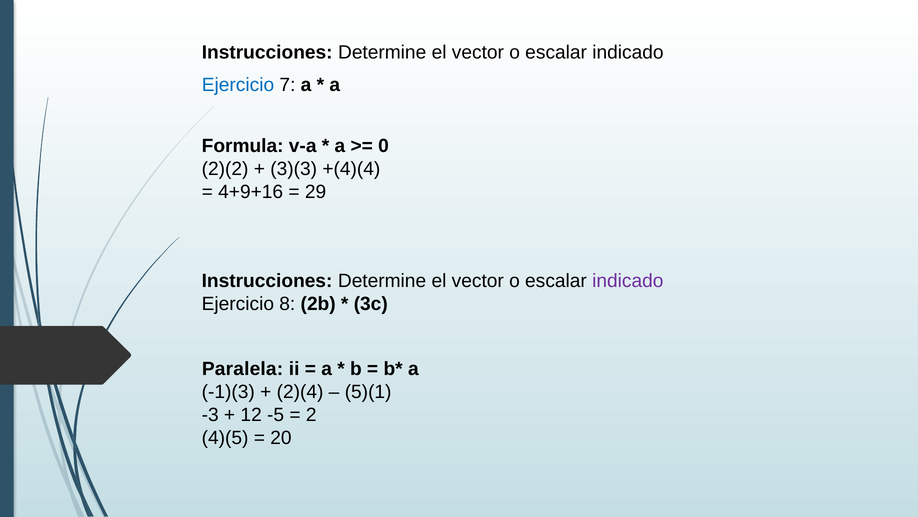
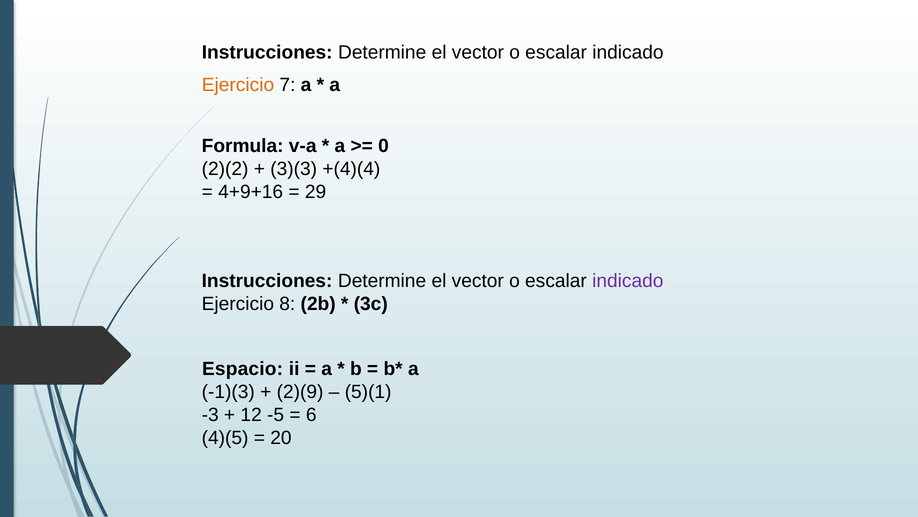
Ejercicio colour: blue -> orange (238, 85)
Paralela: Paralela -> Espacio (243, 368)
2)(4: 2)(4 -> 2)(9 (300, 391)
2: 2 -> 6 (311, 414)
